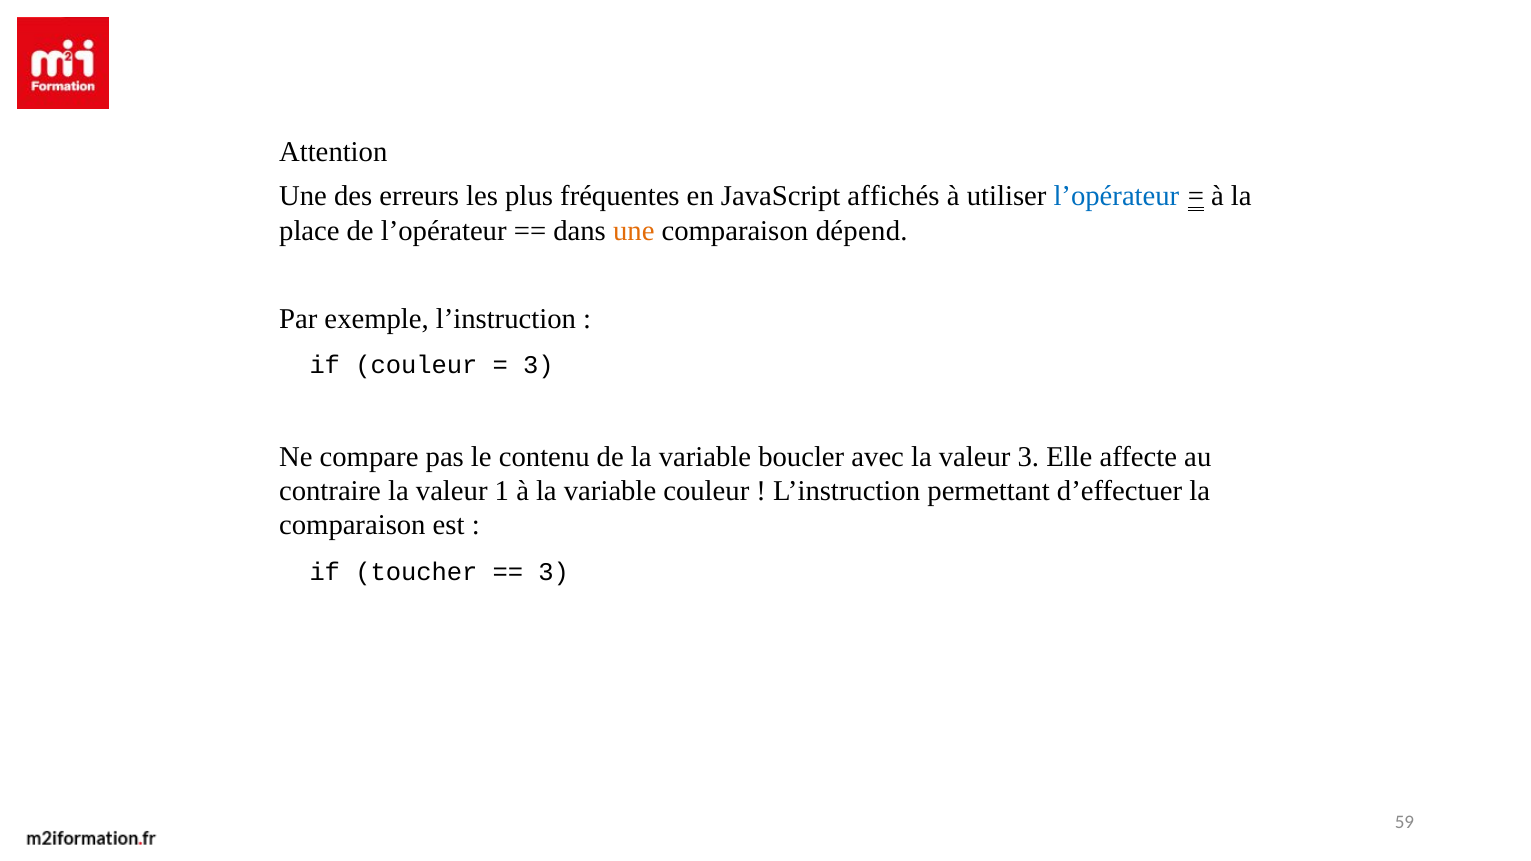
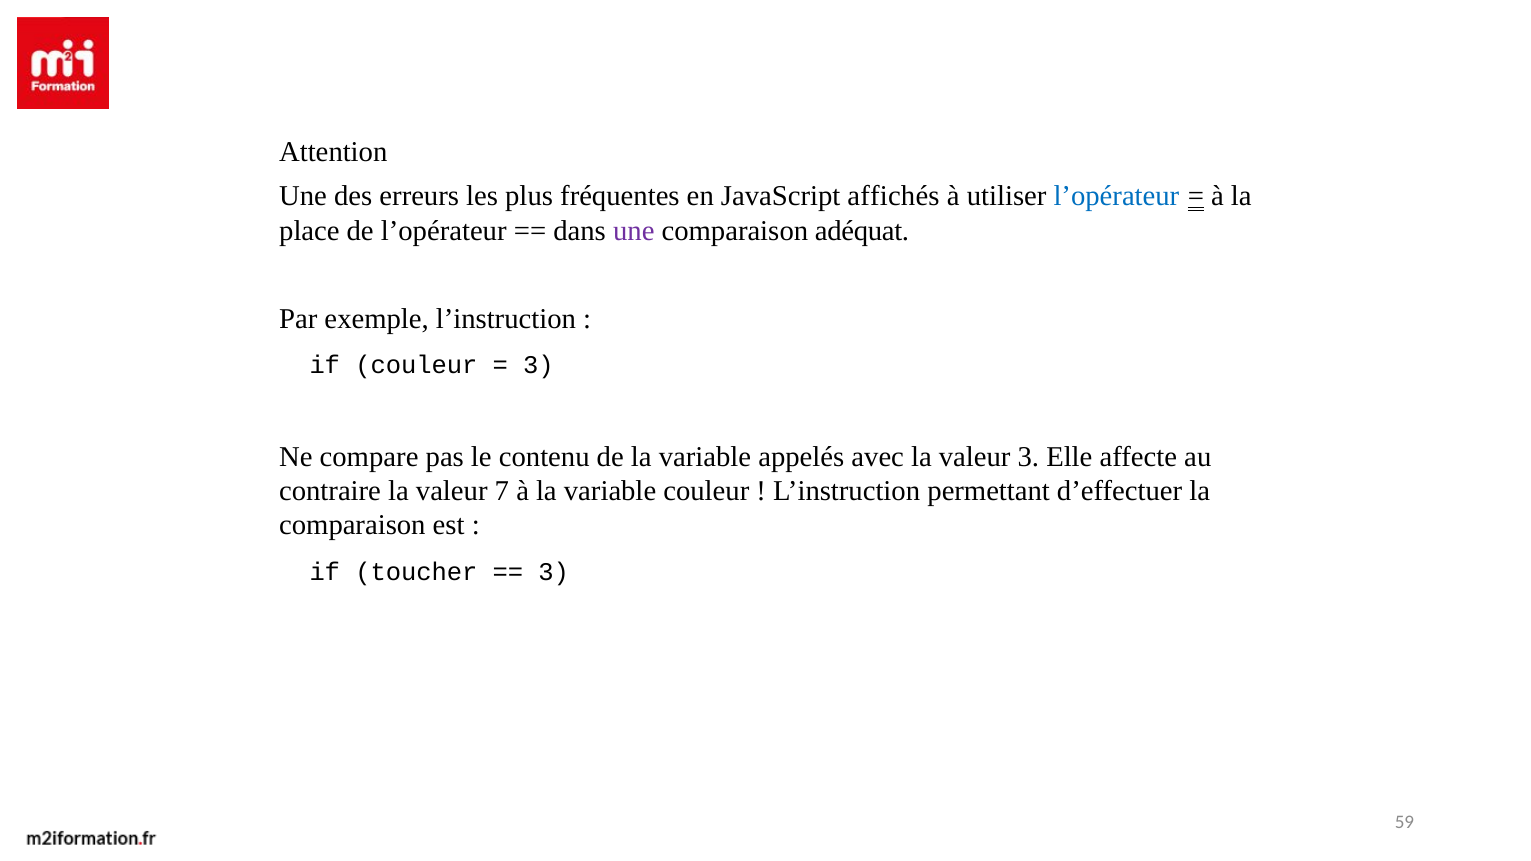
une colour: orange -> purple (634, 231)
dépend: dépend -> adéquat (862, 231)
boucler: boucler -> appelés (801, 457)
1: 1 -> 7 (502, 491)
